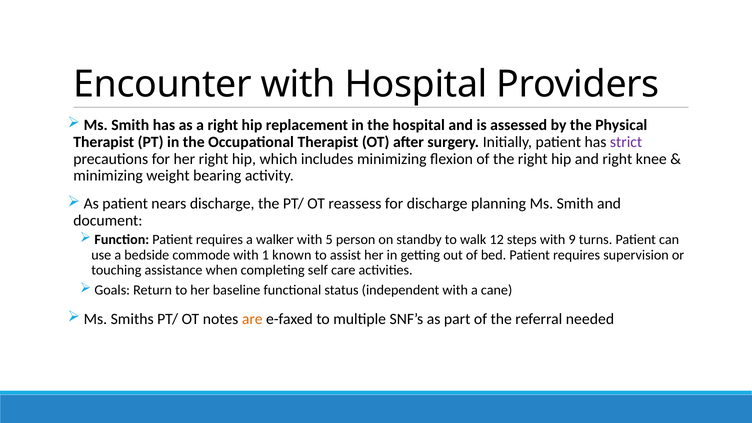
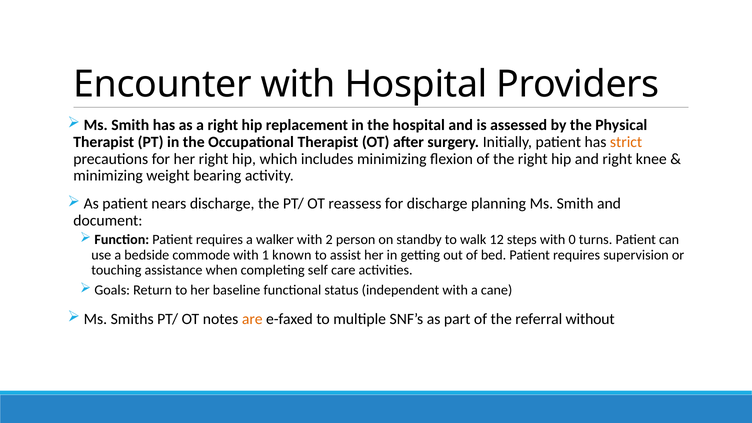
strict colour: purple -> orange (626, 142)
5: 5 -> 2 (329, 240)
9: 9 -> 0 (572, 240)
needed: needed -> without (590, 319)
